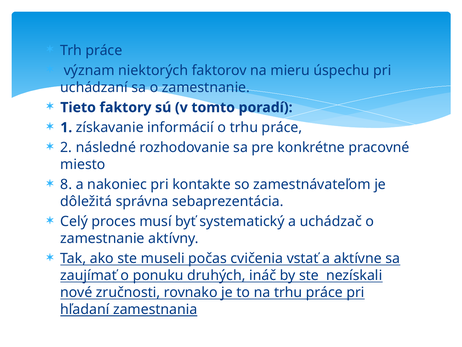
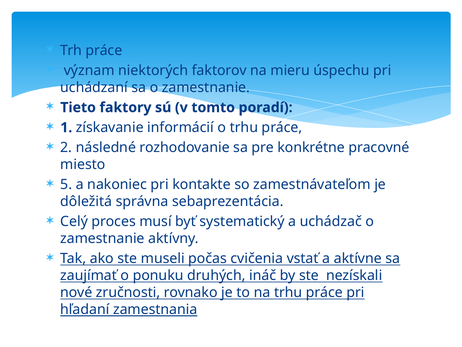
8: 8 -> 5 (66, 184)
